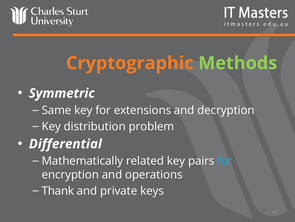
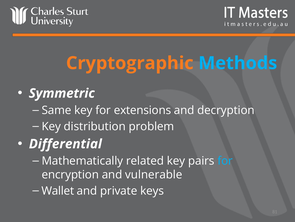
Methods colour: light green -> light blue (238, 63)
operations: operations -> vulnerable (154, 174)
Thank: Thank -> Wallet (58, 190)
